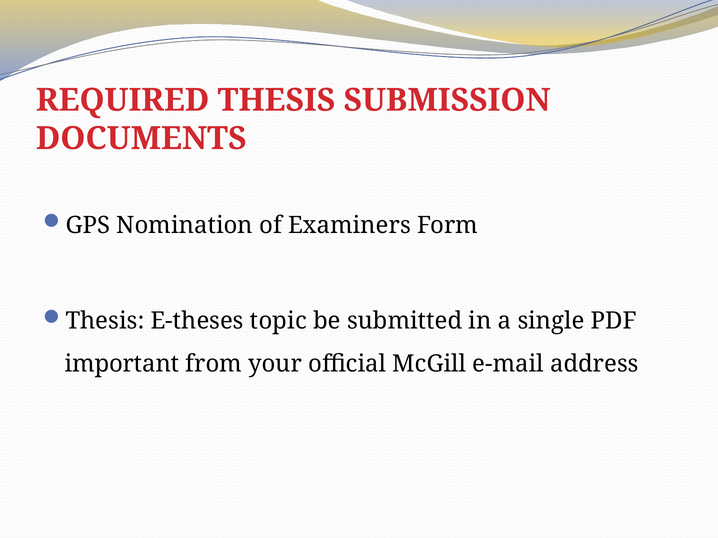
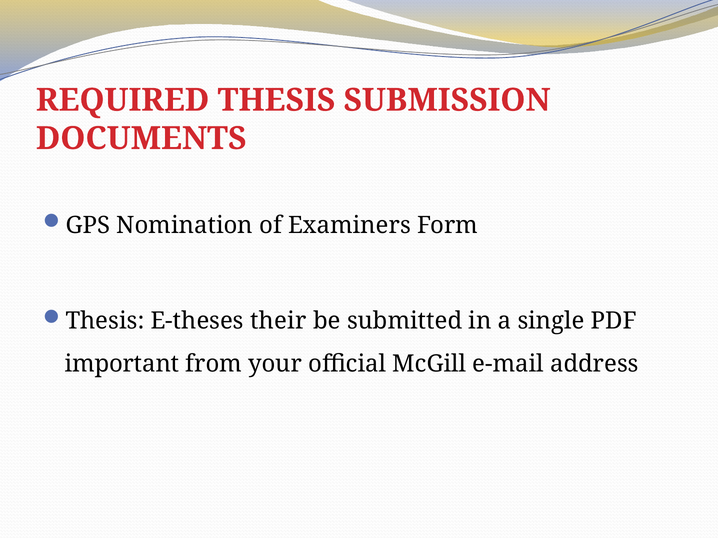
topic: topic -> their (278, 321)
